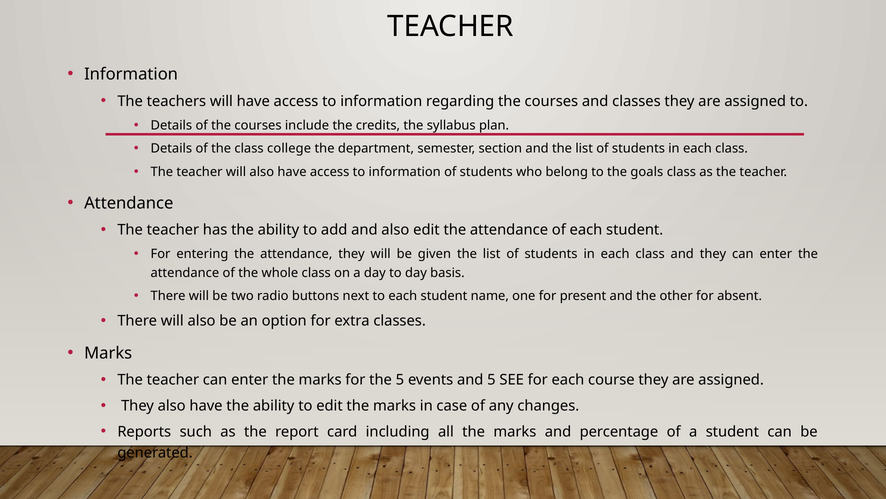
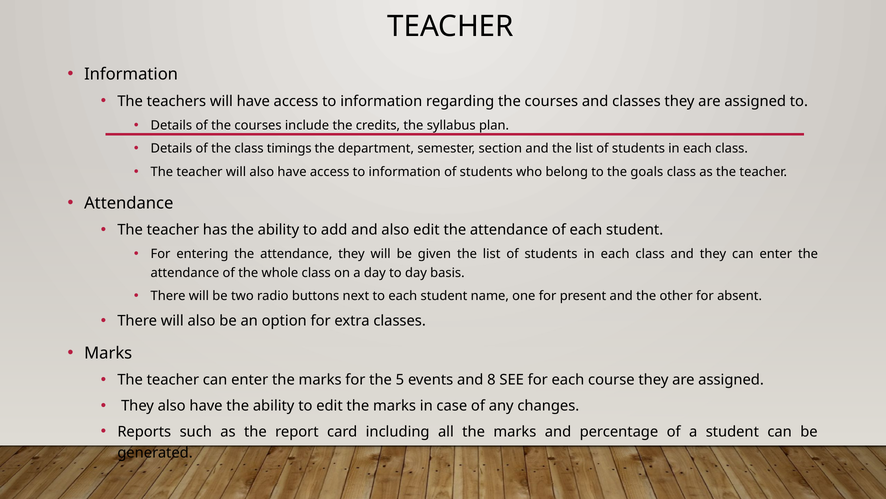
college: college -> timings (289, 148)
and 5: 5 -> 8 (491, 380)
